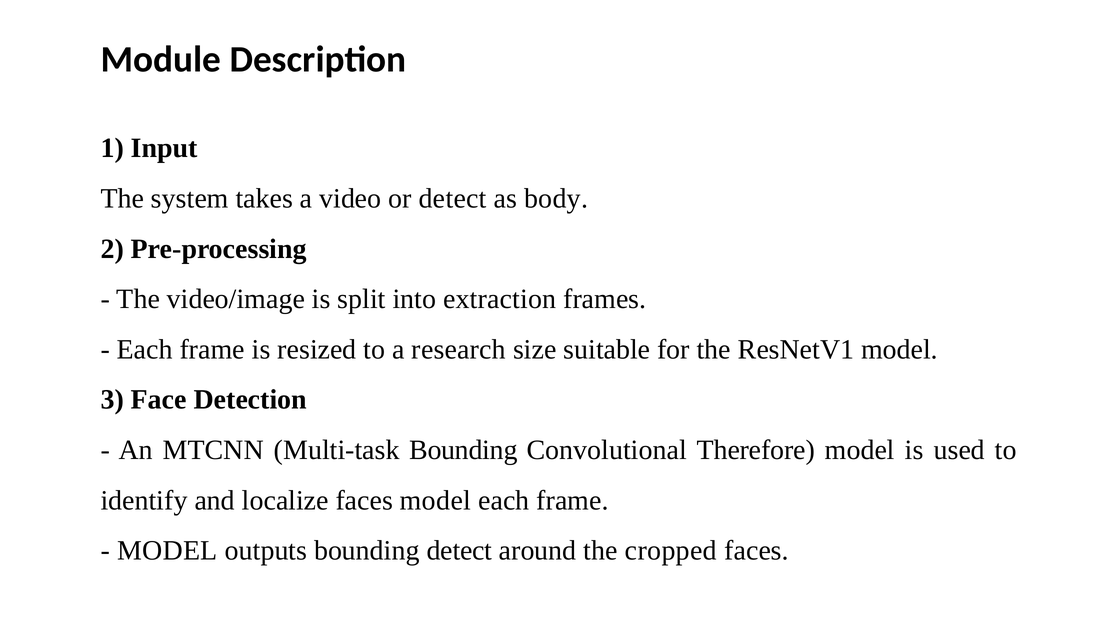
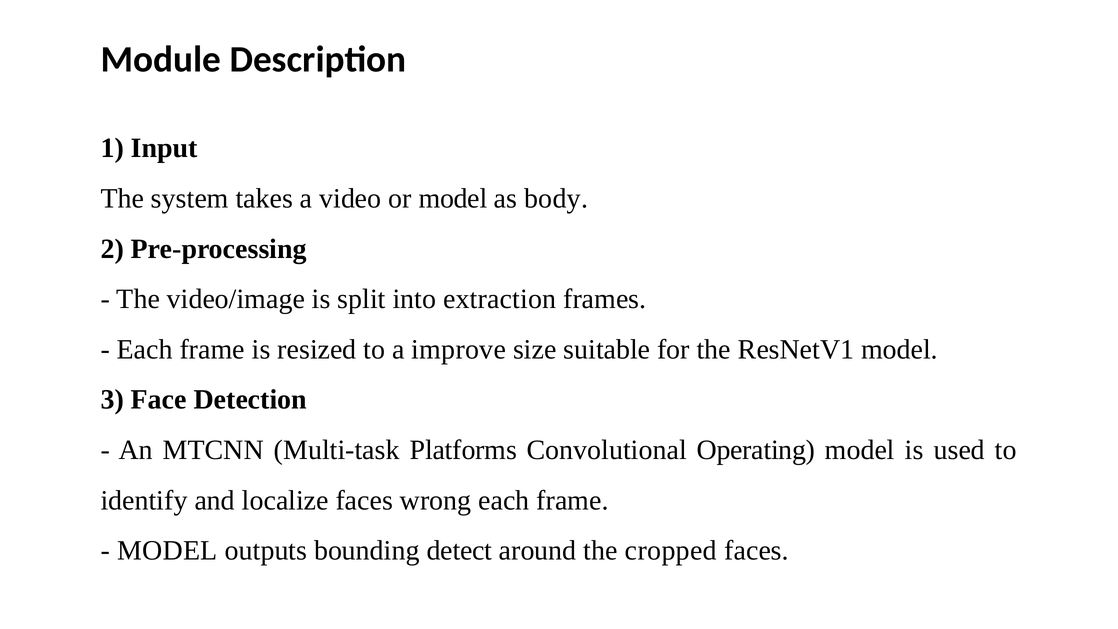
or detect: detect -> model (453, 198)
research: research -> improve (459, 349)
Multi-task Bounding: Bounding -> Platforms (463, 450)
Therefore: Therefore -> Operating (756, 450)
faces model: model -> wrong (436, 500)
